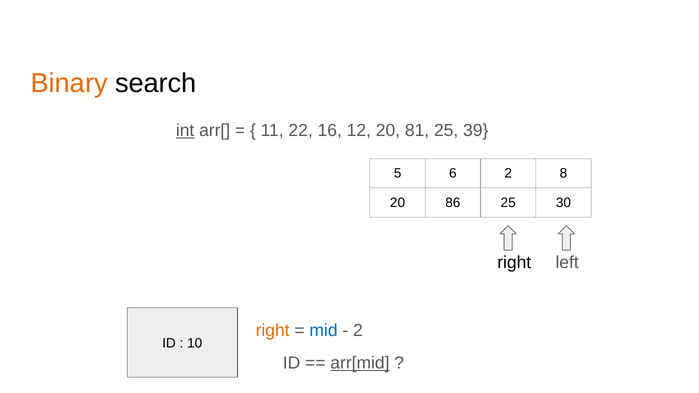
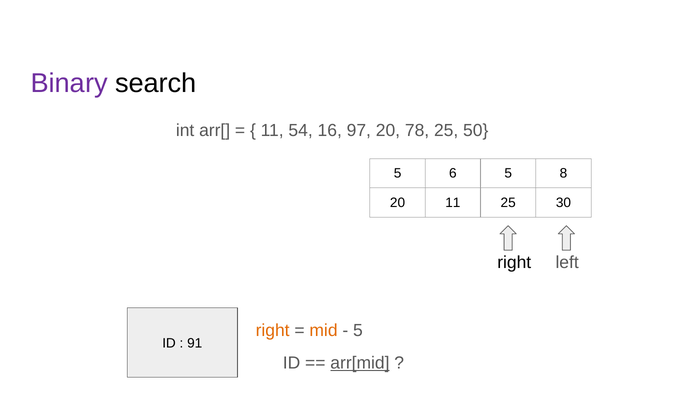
Binary colour: orange -> purple (69, 84)
int underline: present -> none (185, 130)
22: 22 -> 54 (301, 130)
12: 12 -> 97 (359, 130)
81: 81 -> 78 (417, 130)
39: 39 -> 50 (476, 130)
6 2: 2 -> 5 (508, 174)
20 86: 86 -> 11 (453, 203)
mid colour: blue -> orange (324, 331)
2: 2 -> 5 (358, 331)
10: 10 -> 91 (195, 344)
